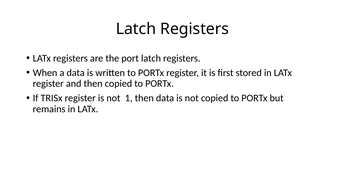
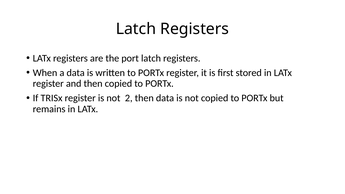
1: 1 -> 2 (129, 98)
